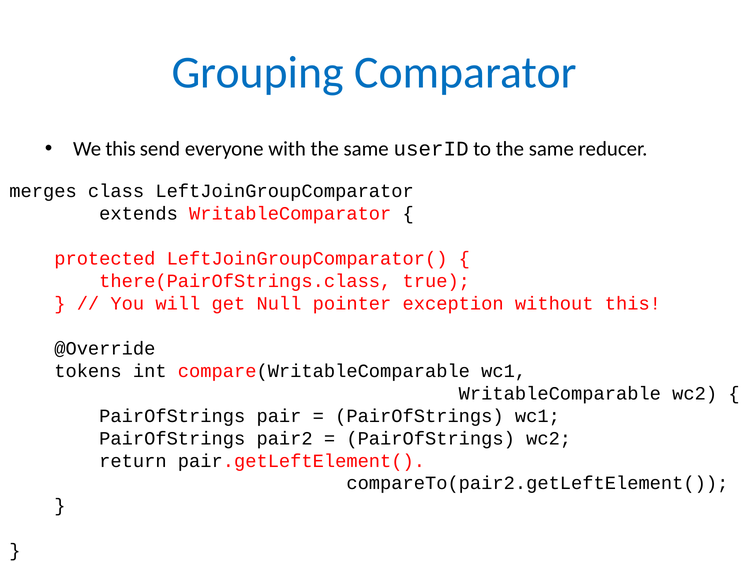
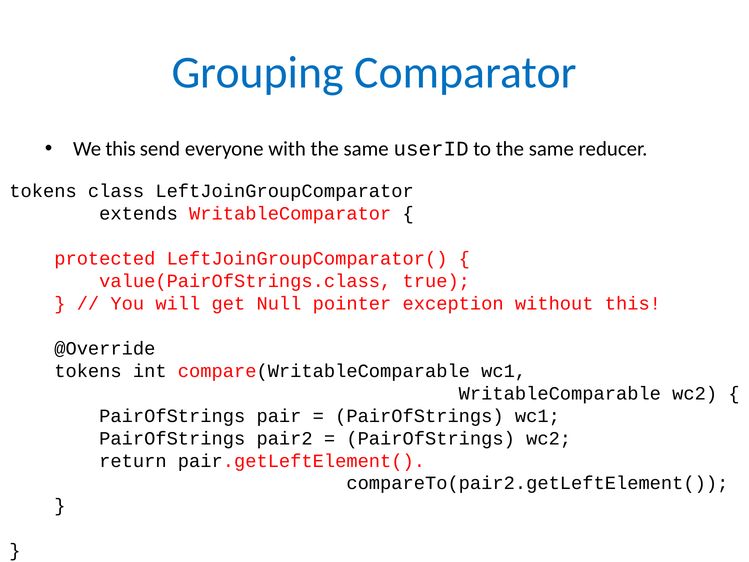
merges: merges -> tokens (43, 191)
there(PairOfStrings.class: there(PairOfStrings.class -> value(PairOfStrings.class (245, 281)
